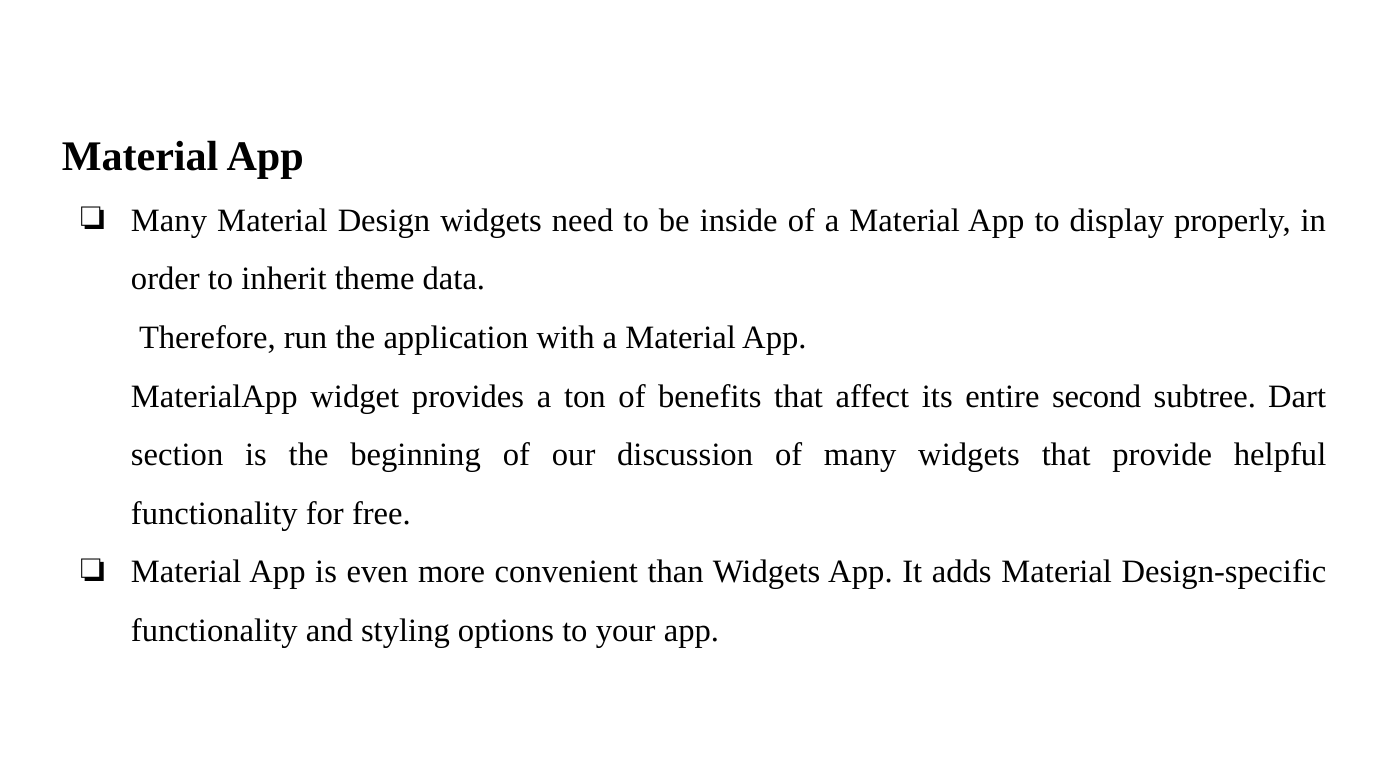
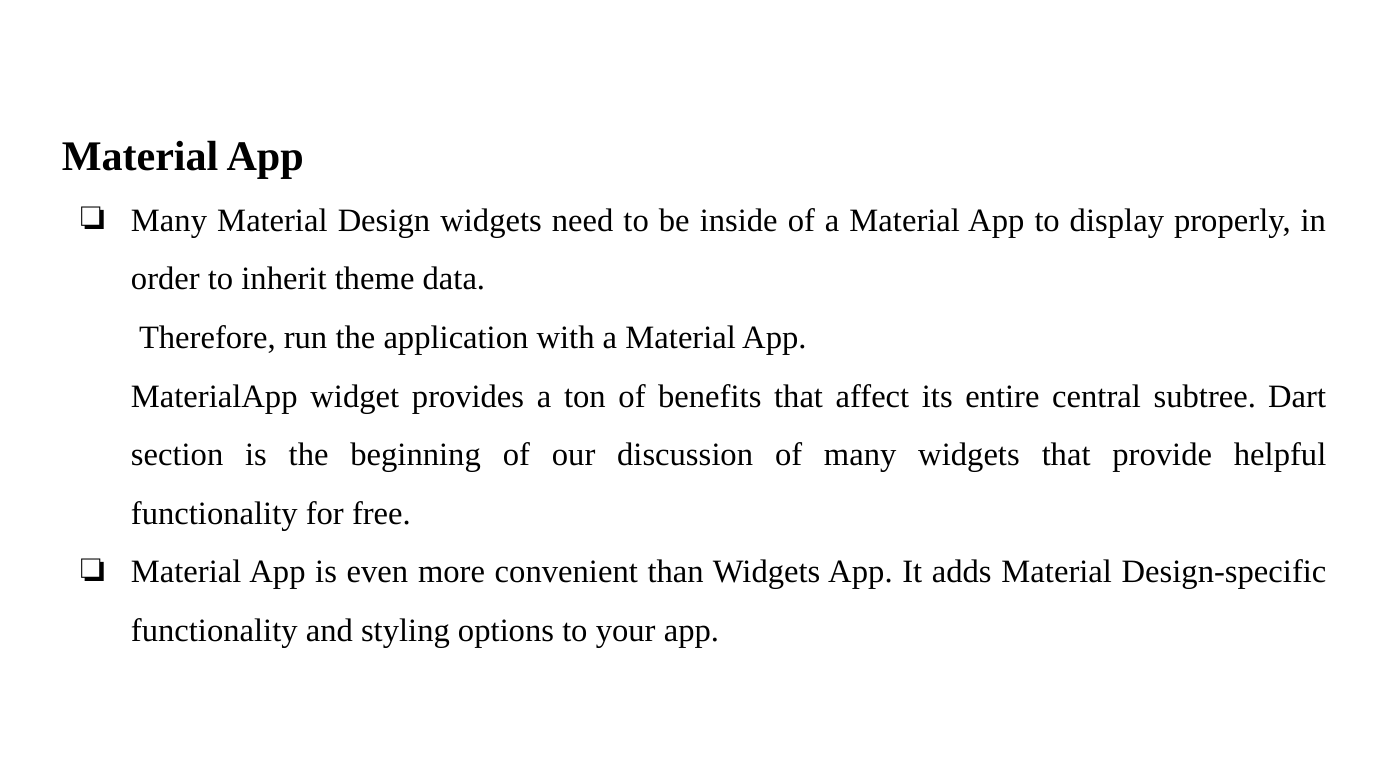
second: second -> central (1097, 396)
